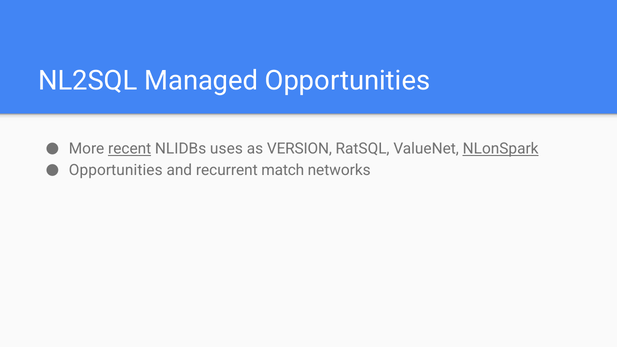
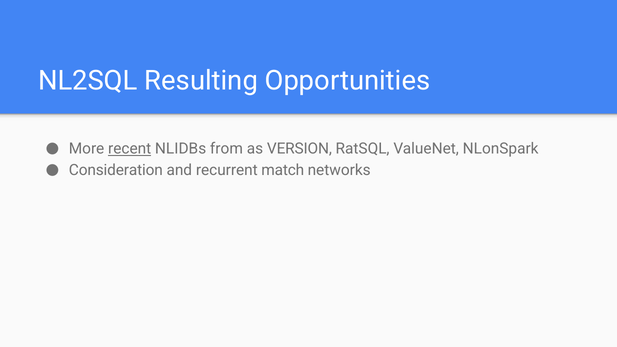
Managed: Managed -> Resulting (201, 81)
uses: uses -> from (226, 149)
NLonSpark underline: present -> none (501, 149)
Opportunities: Opportunities -> Consideration (116, 170)
